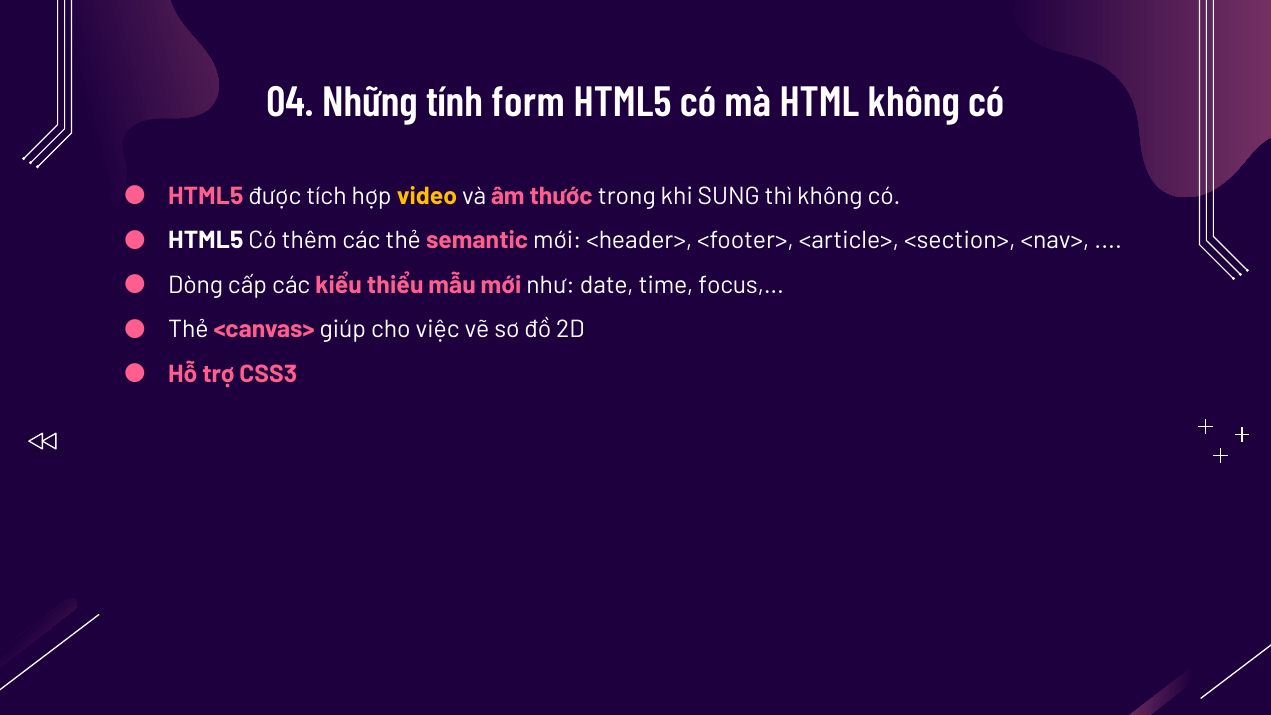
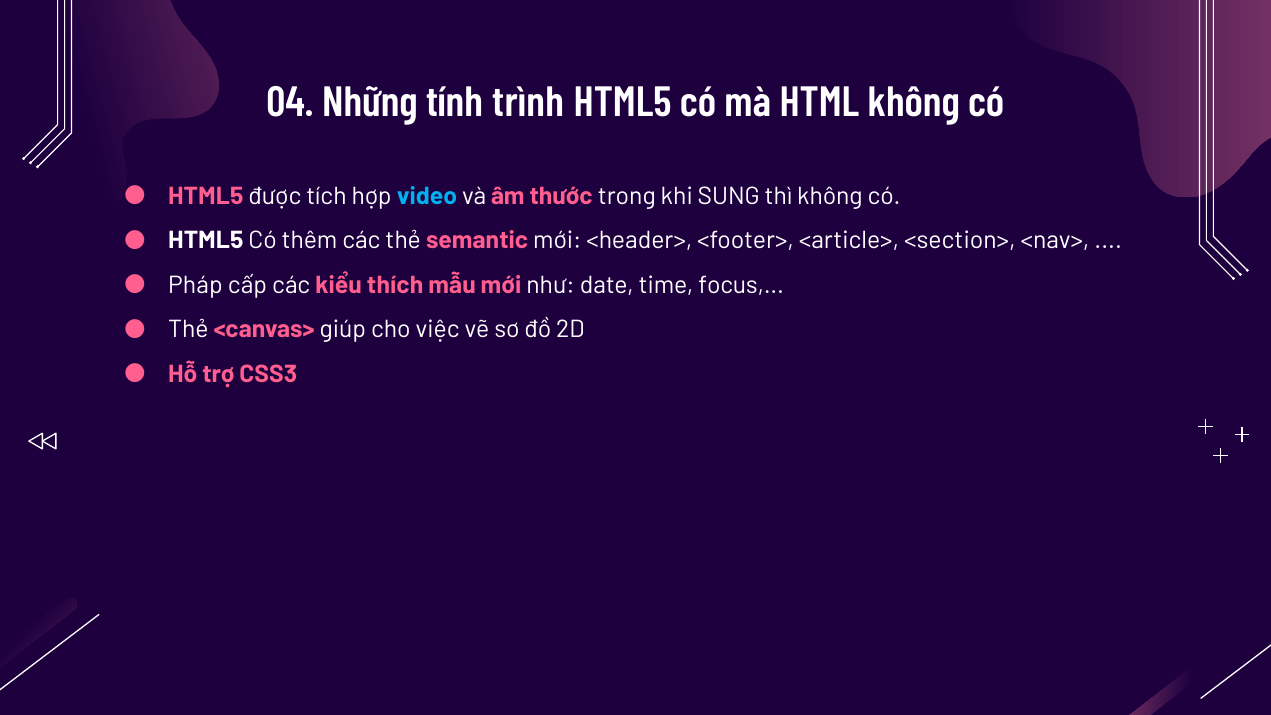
form: form -> trình (528, 103)
video colour: yellow -> light blue (427, 196)
Dòng: Dòng -> Pháp (196, 285)
thiểu: thiểu -> thích (395, 285)
